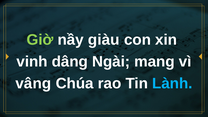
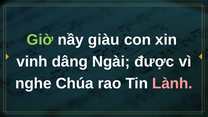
mang: mang -> được (154, 62)
vâng: vâng -> nghe (33, 83)
Lành colour: light blue -> pink (172, 83)
